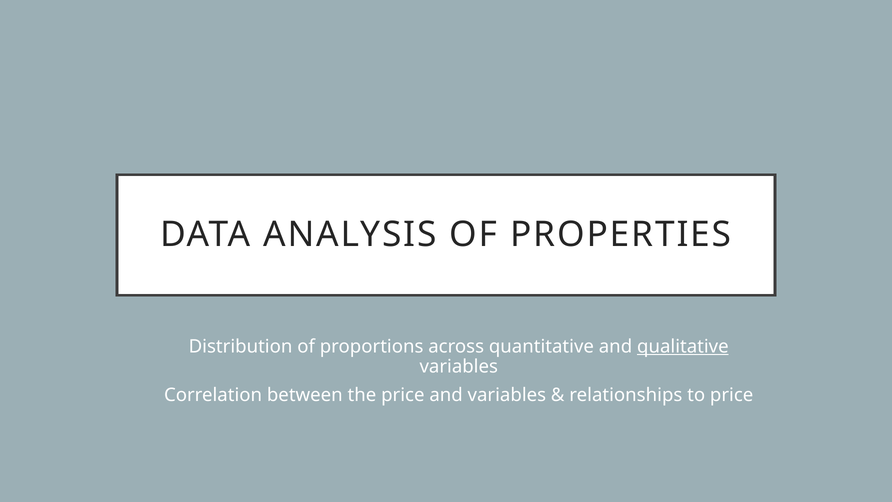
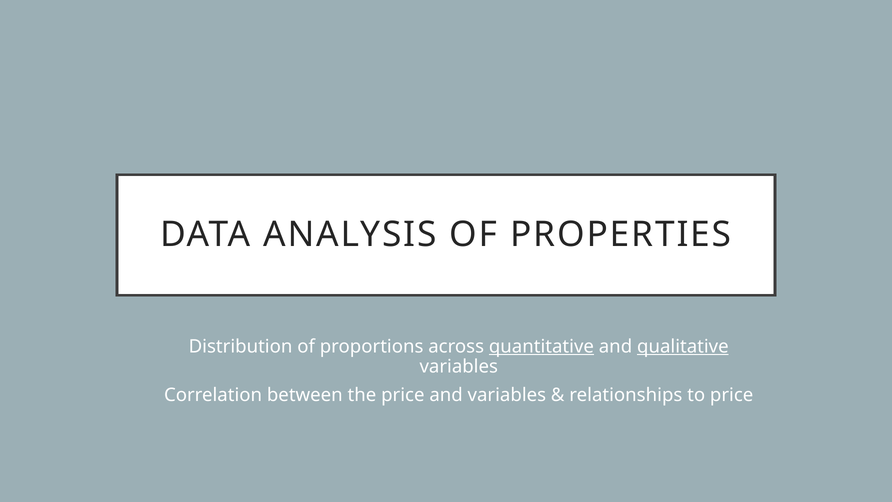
quantitative underline: none -> present (541, 346)
